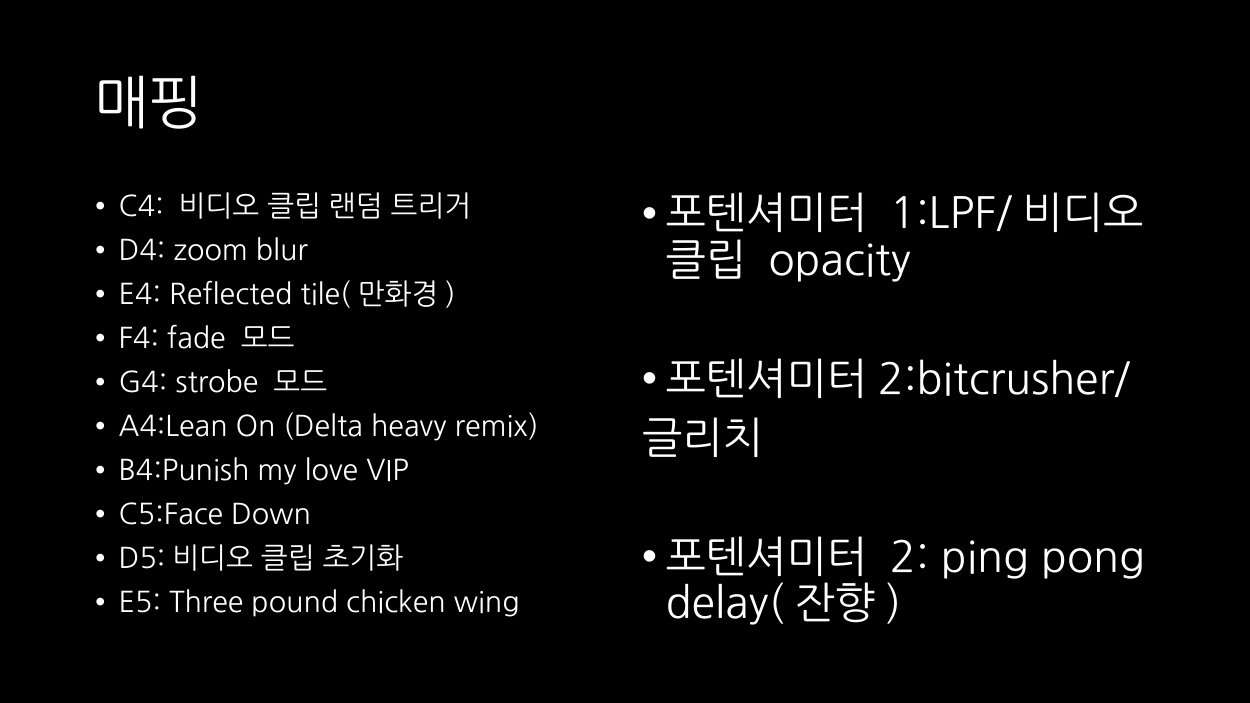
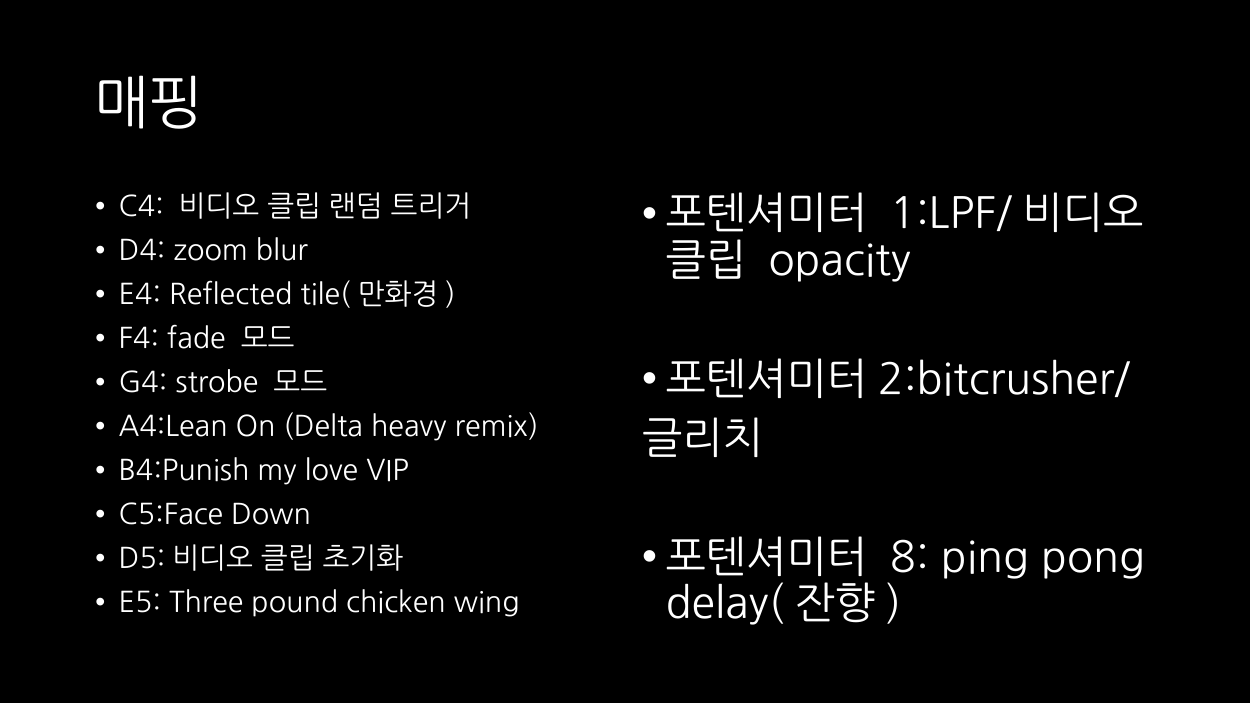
2: 2 -> 8 (909, 558)
